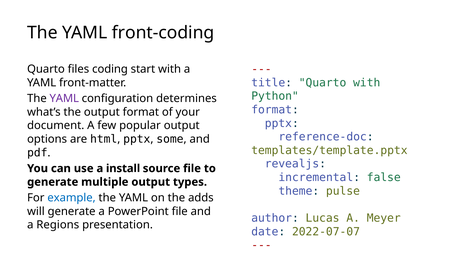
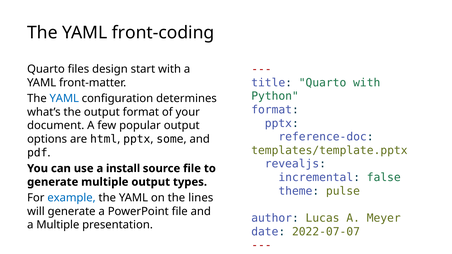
coding: coding -> design (110, 69)
YAML colour: purple -> blue (64, 99)
adds: adds -> lines (201, 198)
a Regions: Regions -> Multiple (58, 225)
